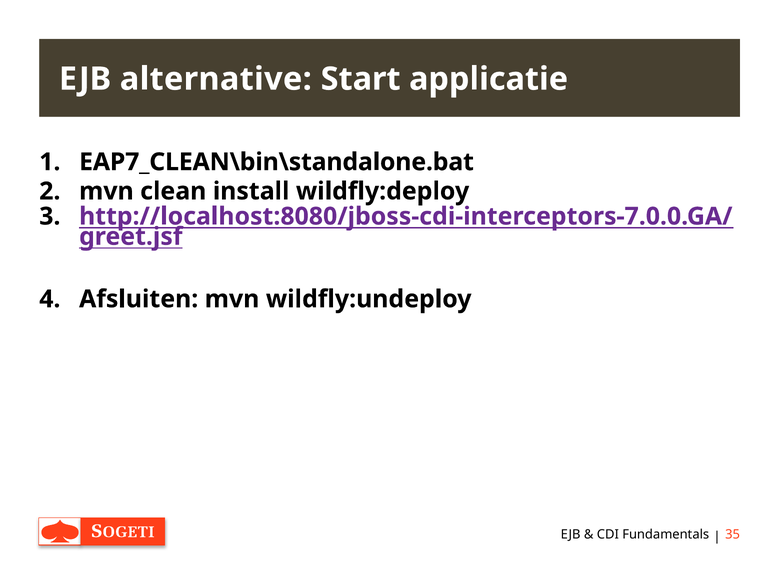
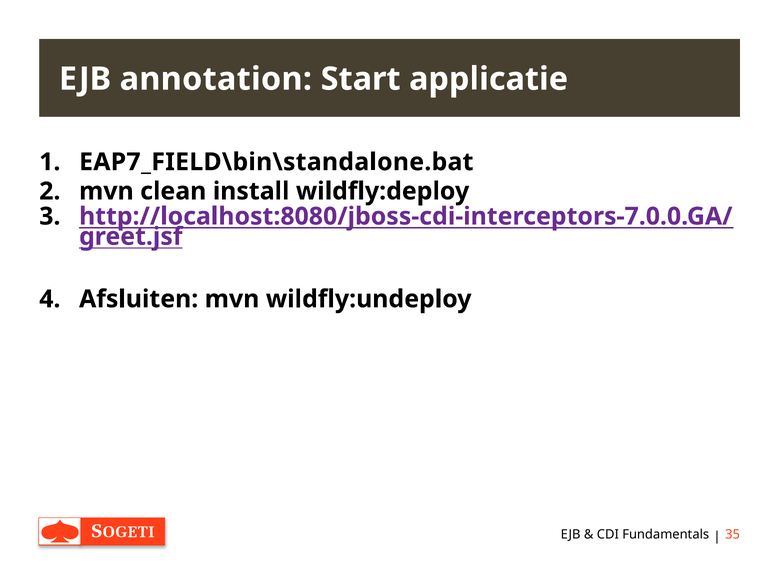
alternative: alternative -> annotation (216, 79)
EAP7_CLEAN\bin\standalone.bat: EAP7_CLEAN\bin\standalone.bat -> EAP7_FIELD\bin\standalone.bat (276, 162)
